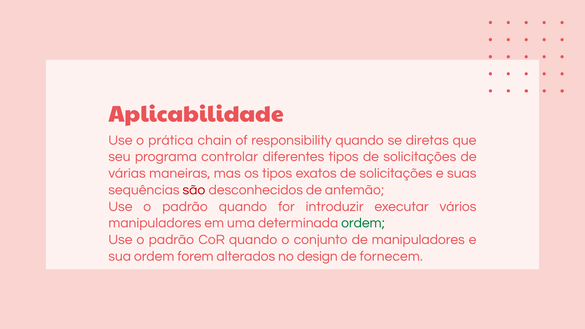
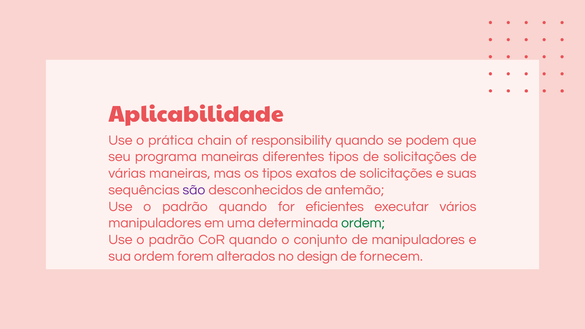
diretas: diretas -> podem (427, 140)
programa controlar: controlar -> maneiras (230, 157)
são colour: red -> purple (194, 190)
introduzir: introduzir -> eficientes (335, 207)
